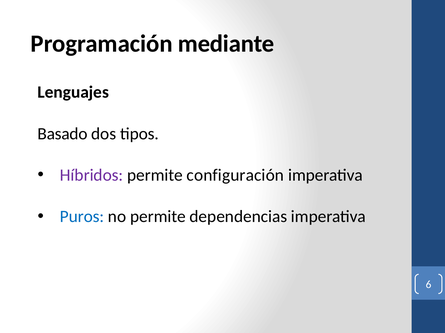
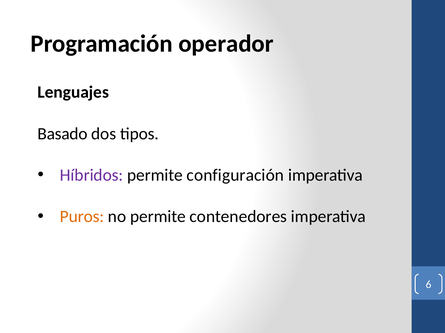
mediante: mediante -> operador (226, 44)
Puros colour: blue -> orange (82, 217)
dependencias: dependencias -> contenedores (238, 217)
